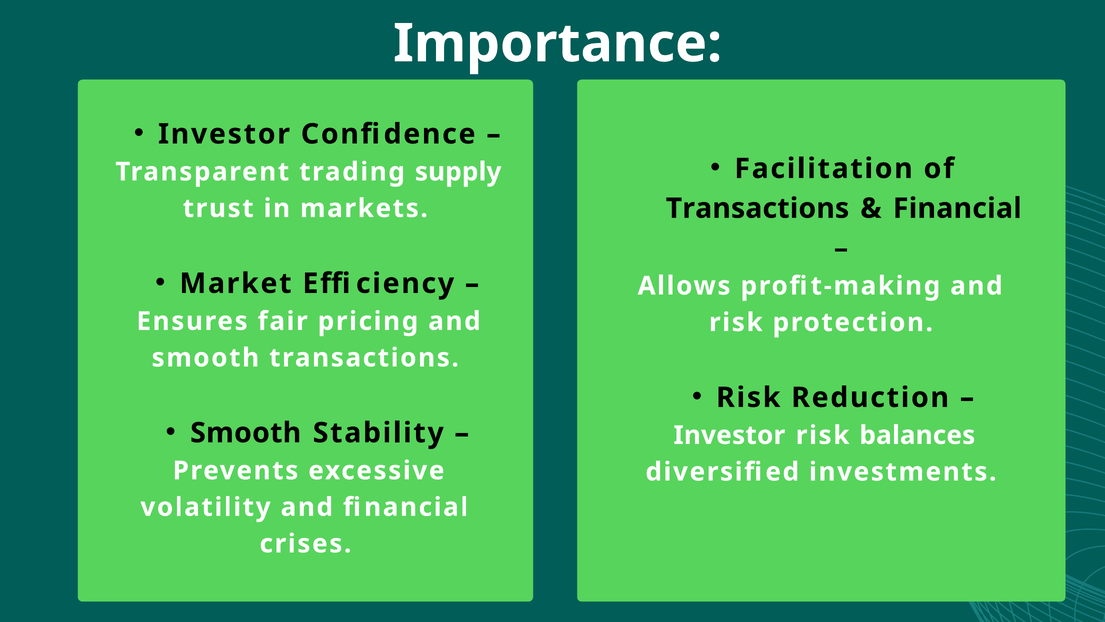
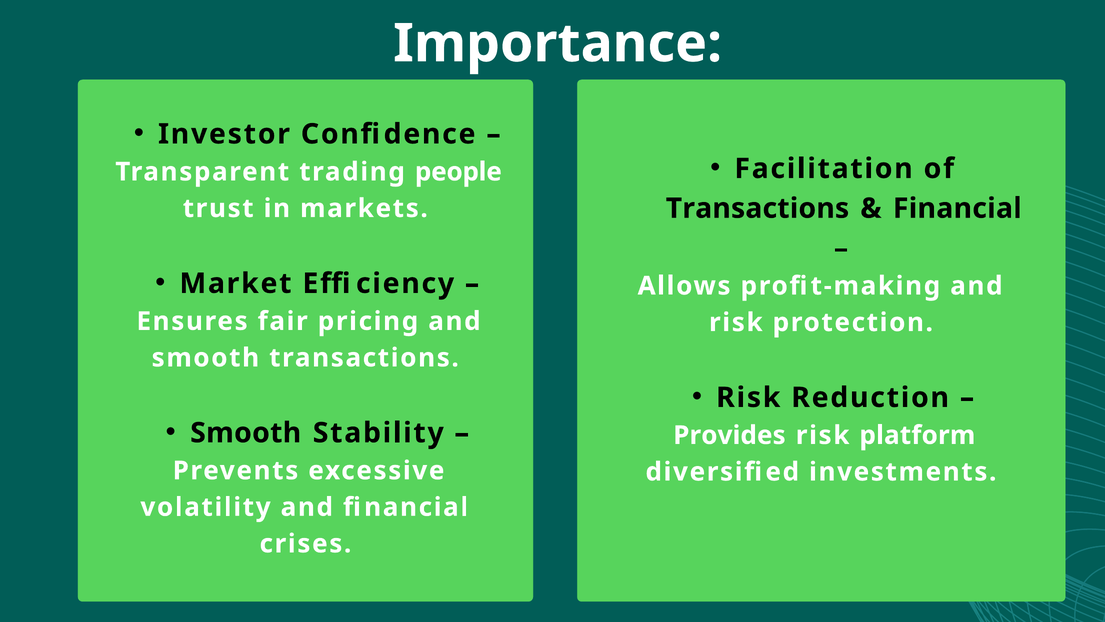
supply: supply -> people (458, 172)
Investor: Investor -> Provides (729, 435)
balances: balances -> platform (917, 435)
